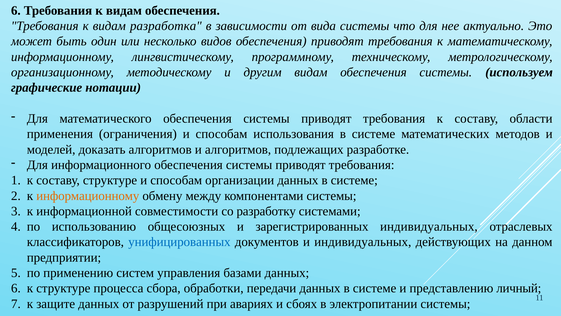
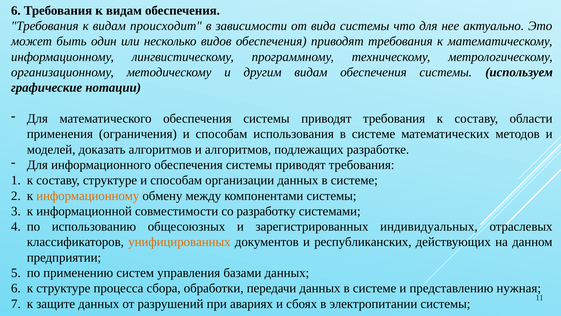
разработка: разработка -> происходит (166, 26)
унифицированных colour: blue -> orange (179, 242)
и индивидуальных: индивидуальных -> республиканских (363, 242)
личный: личный -> нужная (519, 288)
